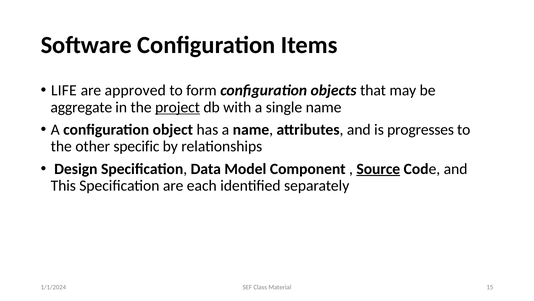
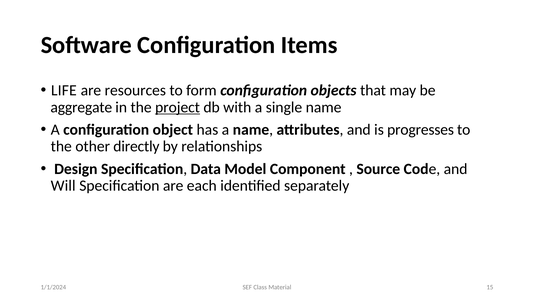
approved: approved -> resources (135, 90)
specific: specific -> directly (136, 146)
Source underline: present -> none (378, 169)
This: This -> Will (63, 185)
